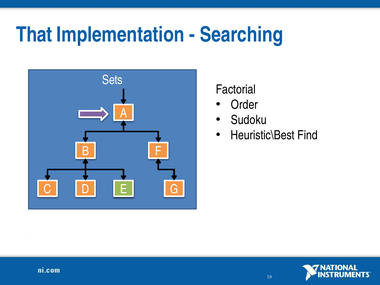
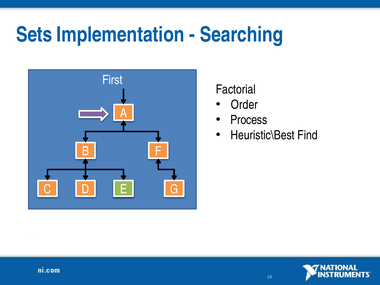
That: That -> Sets (34, 35)
Sets: Sets -> First (112, 80)
Sudoku: Sudoku -> Process (249, 120)
